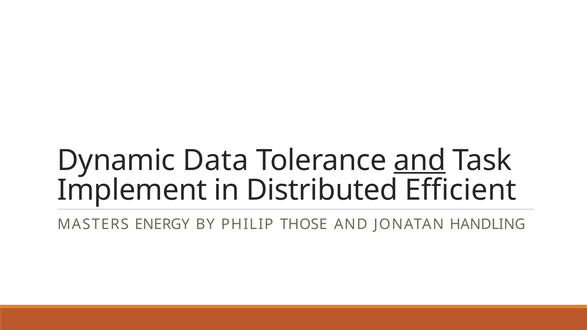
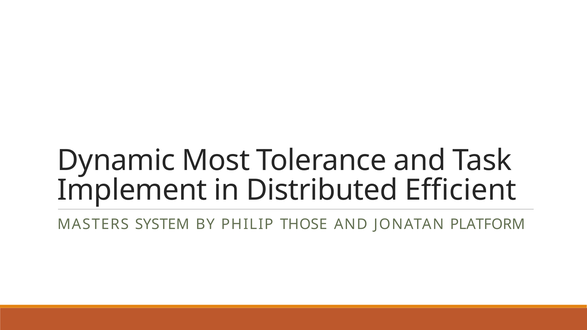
Data: Data -> Most (216, 160)
and underline: present -> none (420, 160)
ENERGY: ENERGY -> SYSTEM (162, 225)
HANDLING: HANDLING -> PLATFORM (488, 225)
